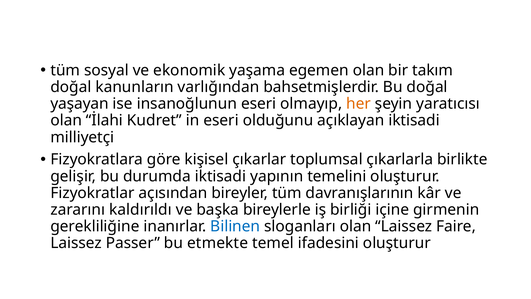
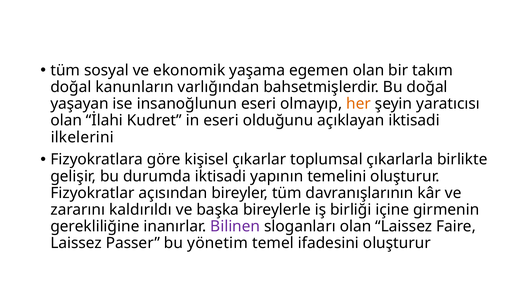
milliyetçi: milliyetçi -> ilkelerini (82, 137)
Bilinen colour: blue -> purple (235, 226)
etmekte: etmekte -> yönetim (218, 243)
